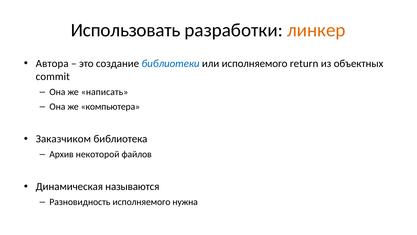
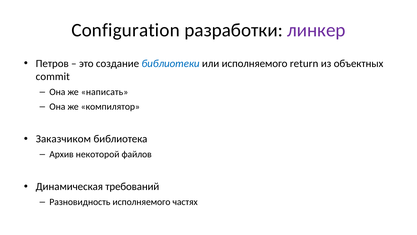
Использовать: Использовать -> Configuration (126, 30)
линкер colour: orange -> purple (316, 30)
Автора: Автора -> Петров (52, 64)
компьютера: компьютера -> компилятор (110, 106)
называются: называются -> требований (132, 186)
нужна: нужна -> частях (185, 202)
